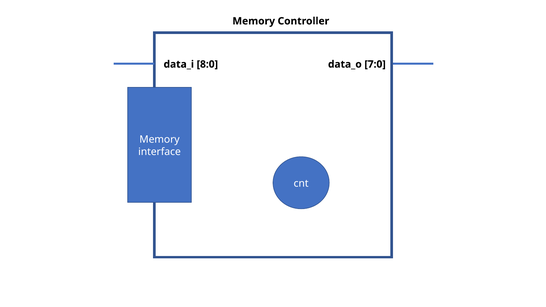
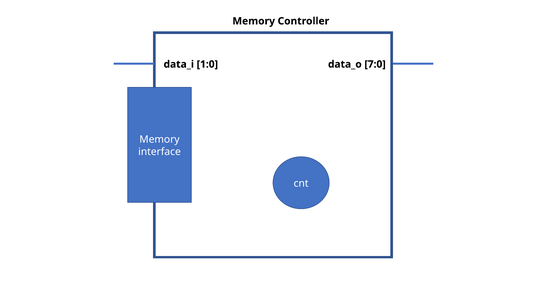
8:0: 8:0 -> 1:0 (207, 64)
